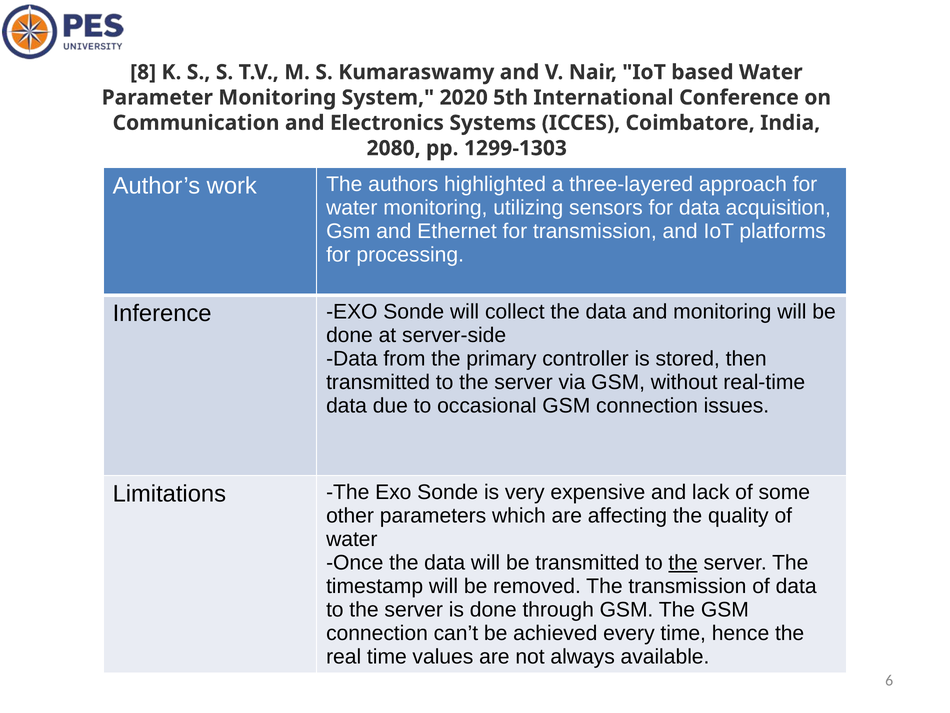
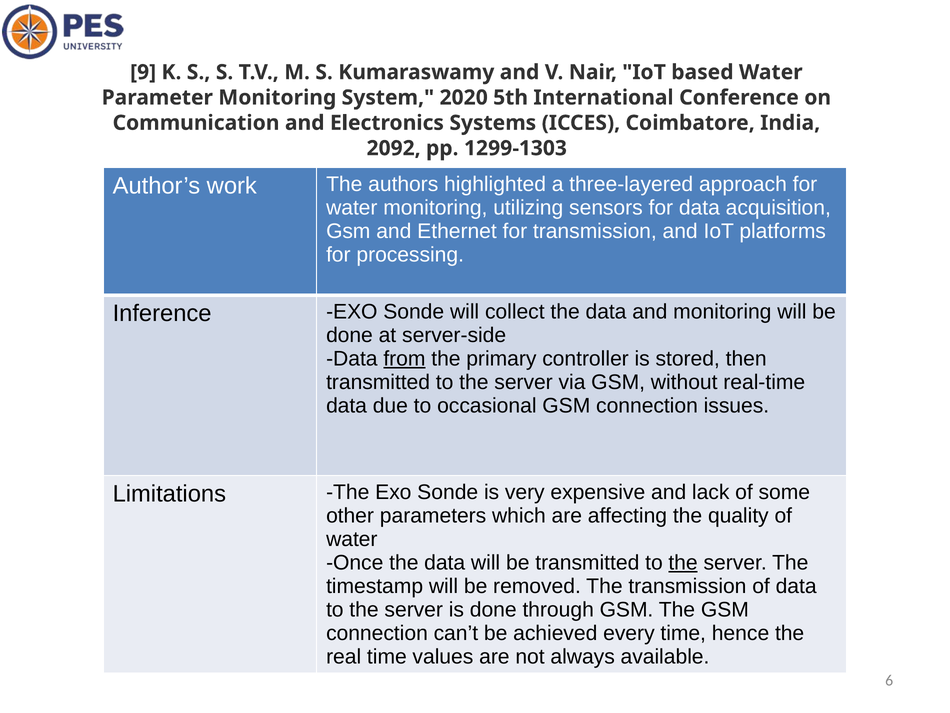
8: 8 -> 9 (143, 72)
2080: 2080 -> 2092 (394, 148)
from underline: none -> present (404, 359)
